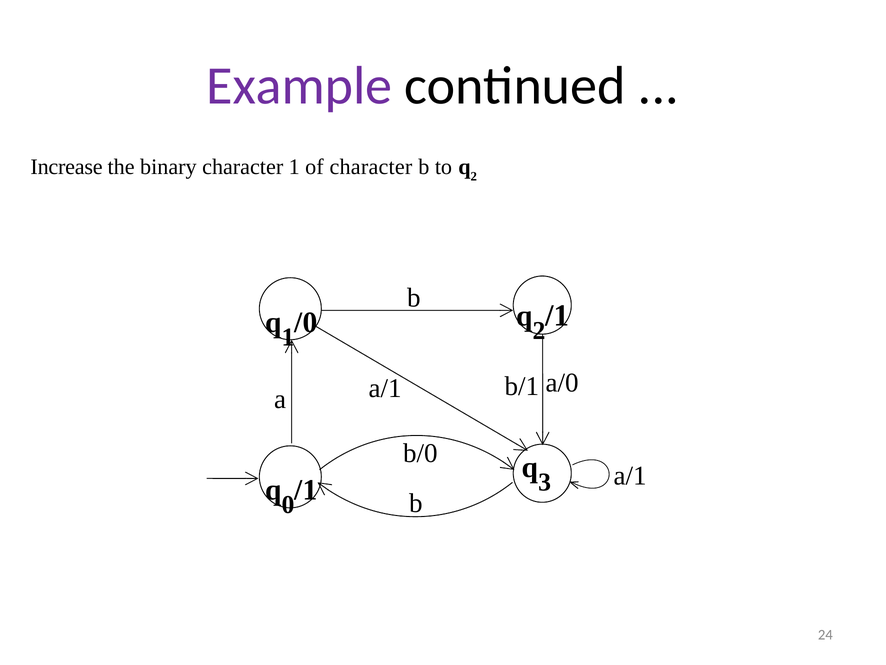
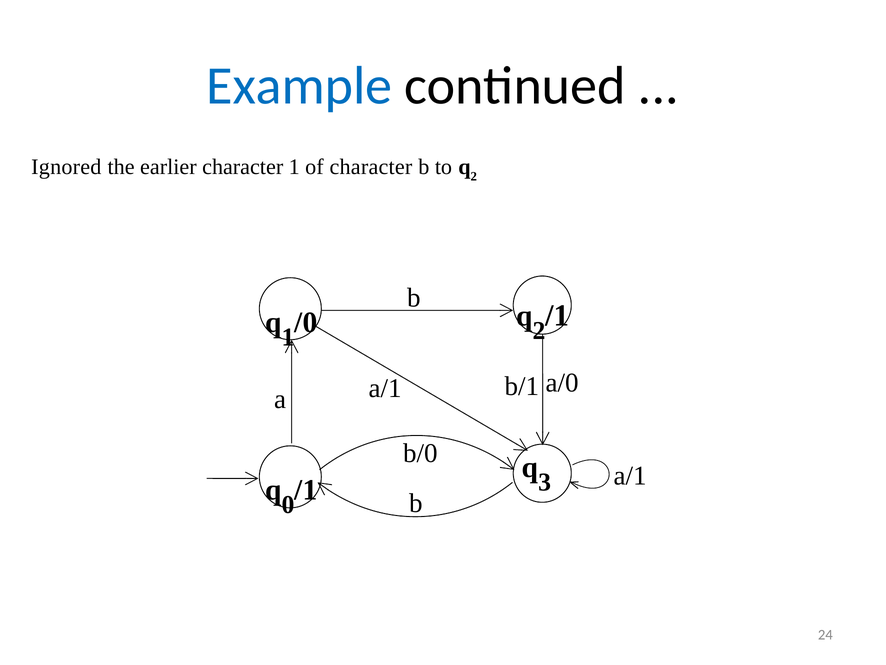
Example colour: purple -> blue (299, 86)
Increase: Increase -> Ignored (66, 167)
binary: binary -> earlier (168, 167)
